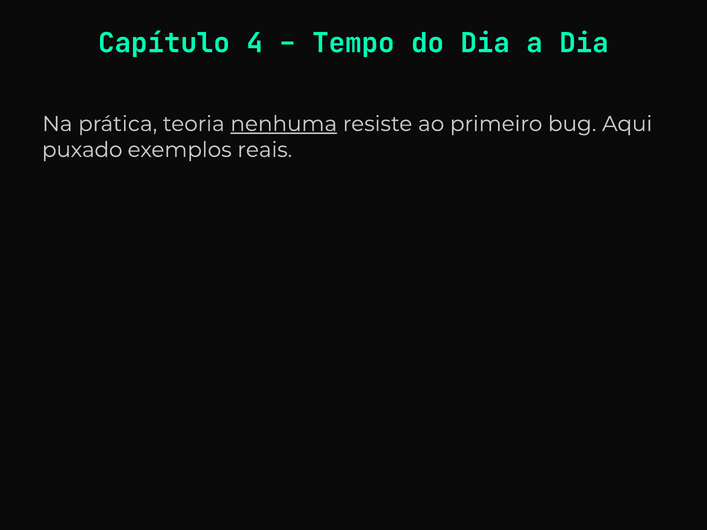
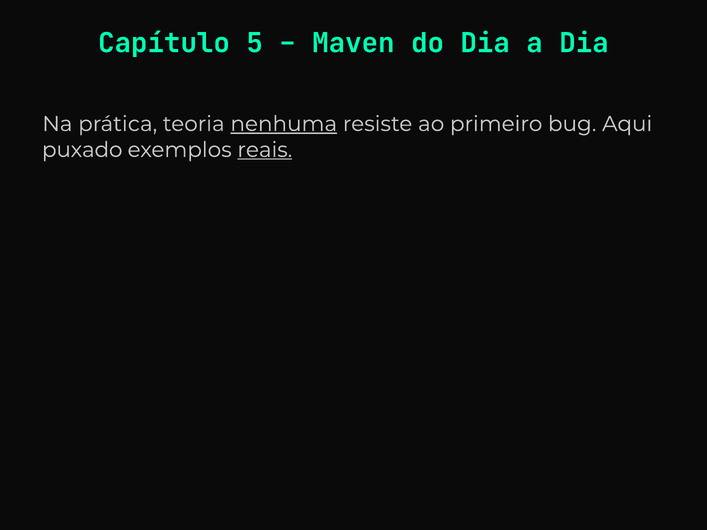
4: 4 -> 5 (255, 43)
Tempo: Tempo -> Maven (353, 43)
reais underline: none -> present (265, 150)
